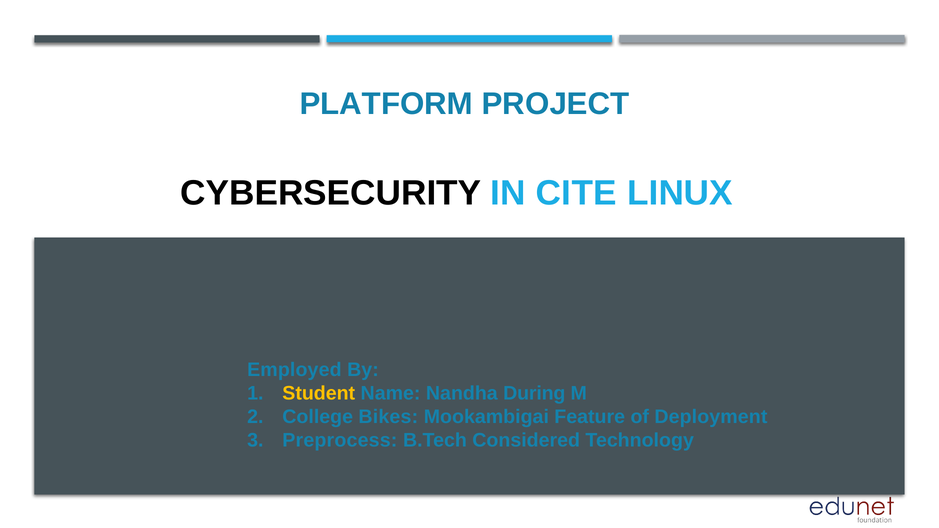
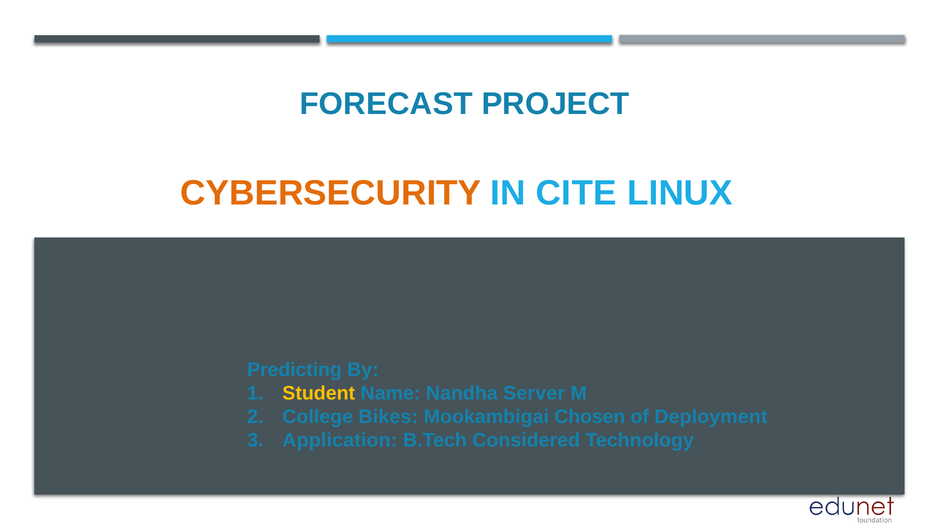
PLATFORM: PLATFORM -> FORECAST (386, 104)
CYBERSECURITY colour: black -> orange (331, 193)
Employed: Employed -> Predicting (295, 370)
During: During -> Server (534, 393)
Feature: Feature -> Chosen (590, 417)
Preprocess: Preprocess -> Application (340, 440)
